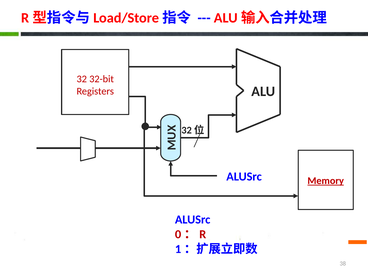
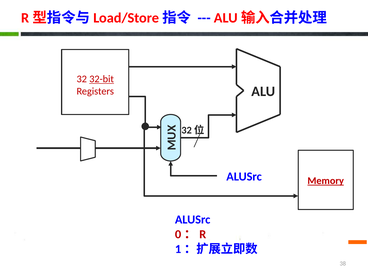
32-bit underline: none -> present (102, 79)
